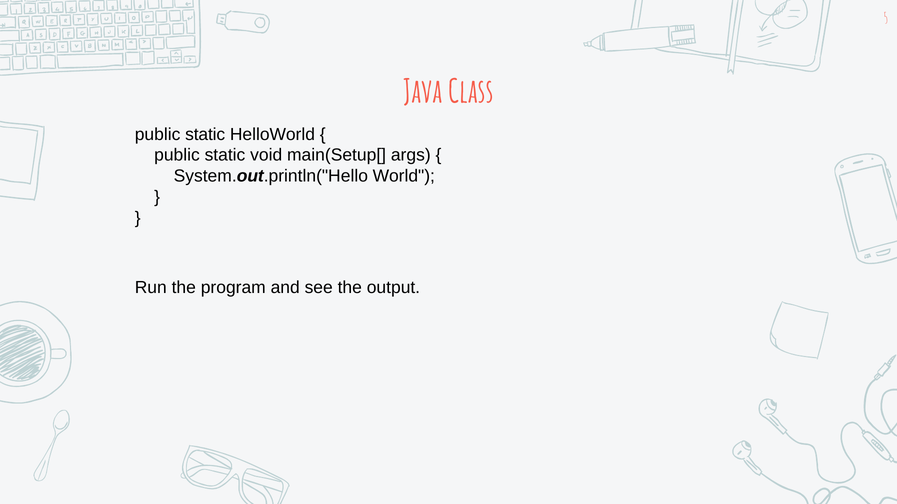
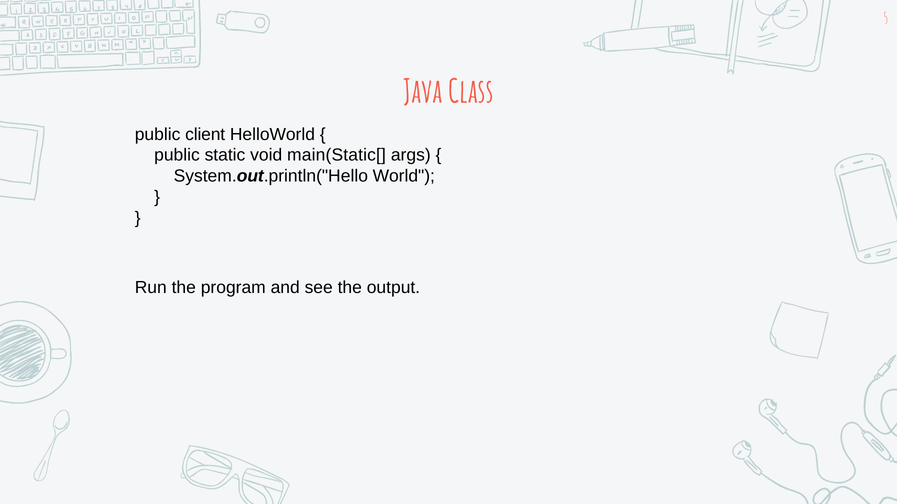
static: static -> client (205, 134)
main(Setup[: main(Setup[ -> main(Static[ (336, 155)
